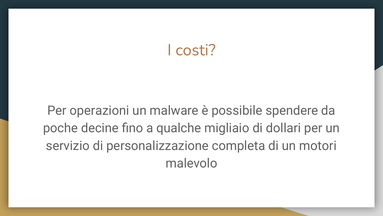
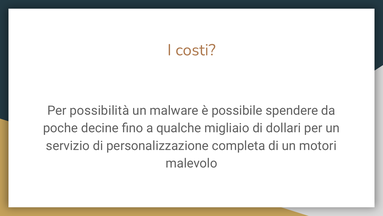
operazioni: operazioni -> possibilità (99, 110)
